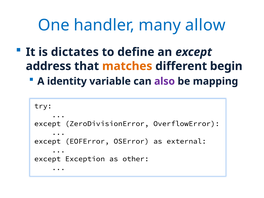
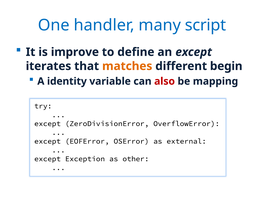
allow: allow -> script (206, 25)
dictates: dictates -> improve (75, 52)
address: address -> iterates (48, 66)
also colour: purple -> red (165, 81)
